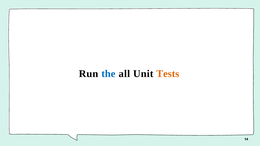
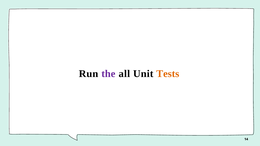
the colour: blue -> purple (108, 74)
